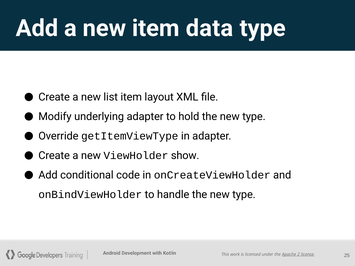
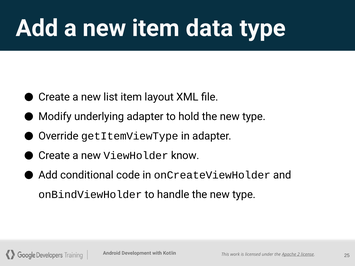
show: show -> know (185, 156)
